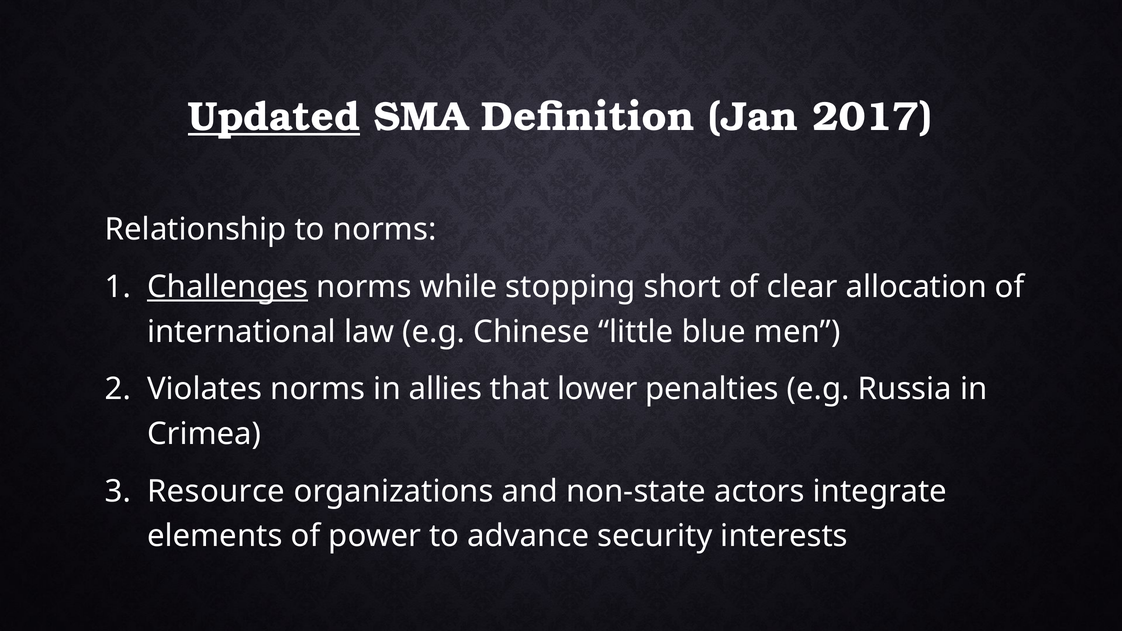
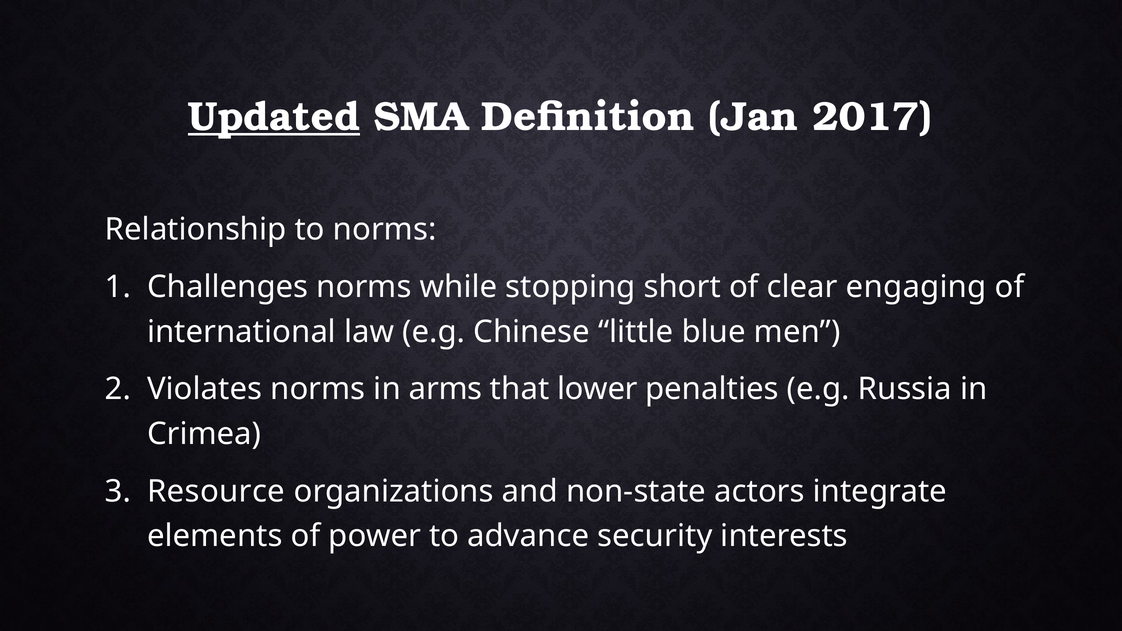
Challenges underline: present -> none (228, 287)
allocation: allocation -> engaging (916, 287)
allies: allies -> arms (446, 389)
